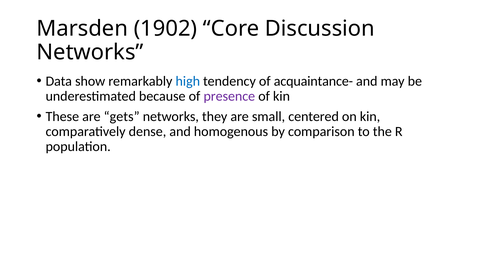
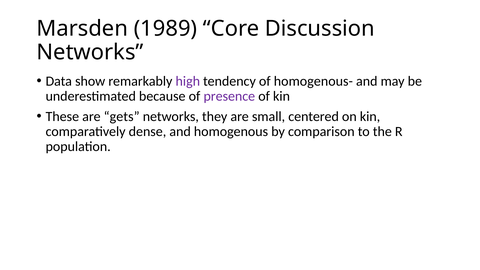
1902: 1902 -> 1989 (165, 28)
high colour: blue -> purple (188, 81)
acquaintance-: acquaintance- -> homogenous- (313, 81)
